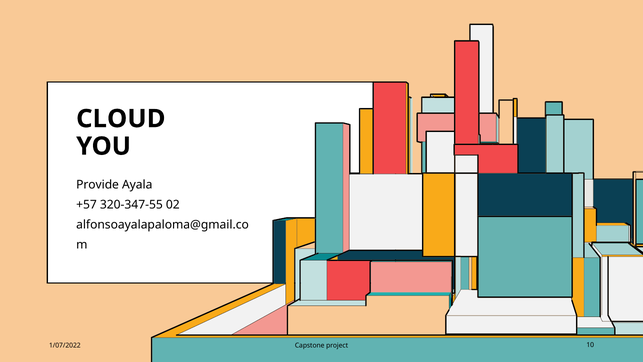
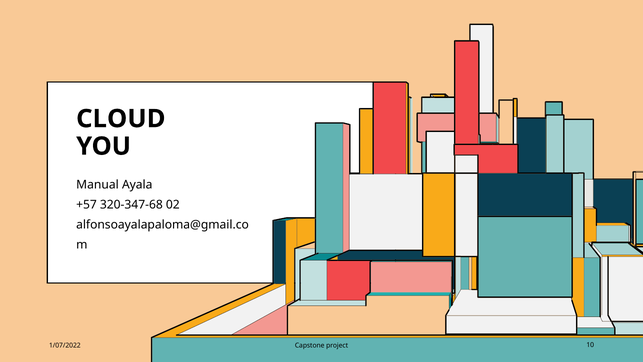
Provide: Provide -> Manual (98, 184)
320-347-55: 320-347-55 -> 320-347-68 (131, 205)
